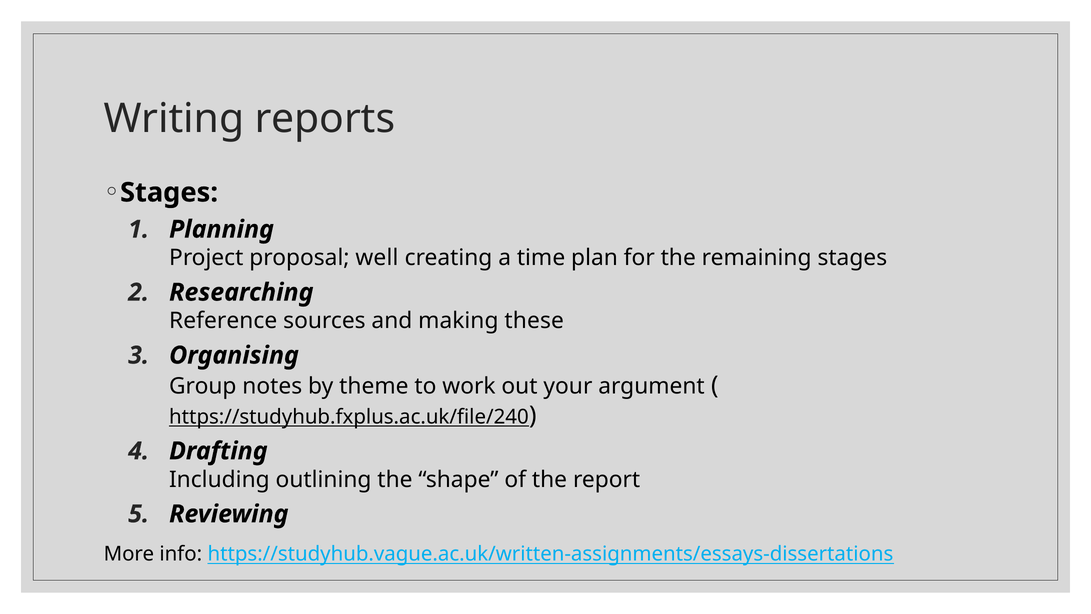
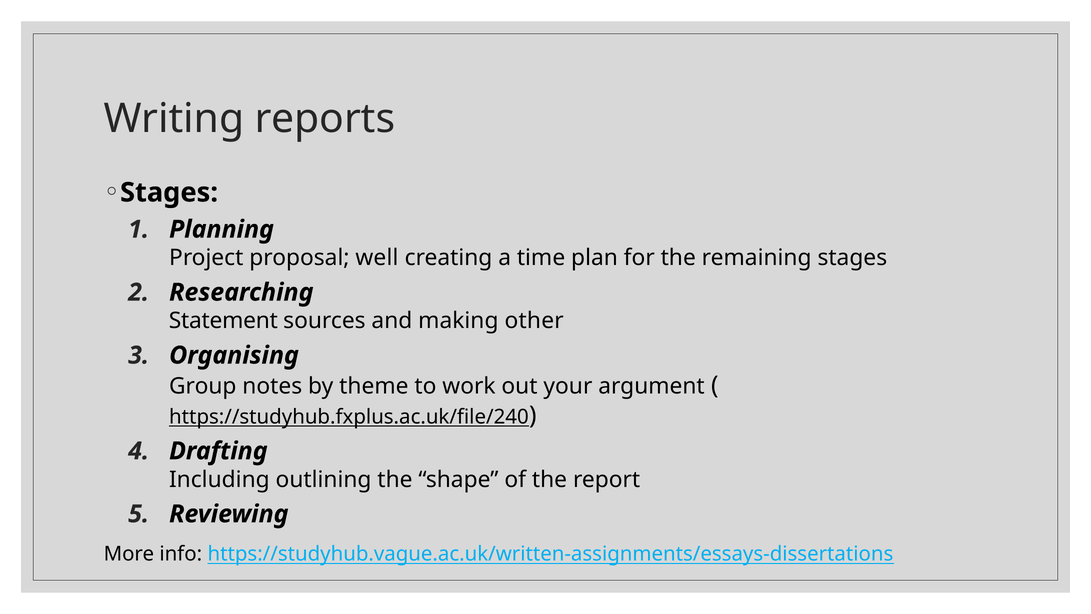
Reference: Reference -> Statement (223, 321)
these: these -> other (534, 321)
